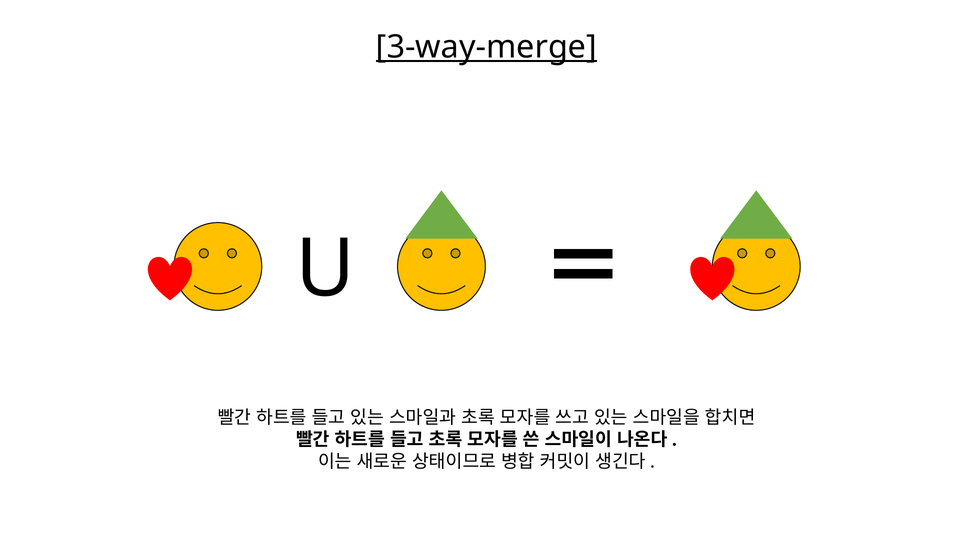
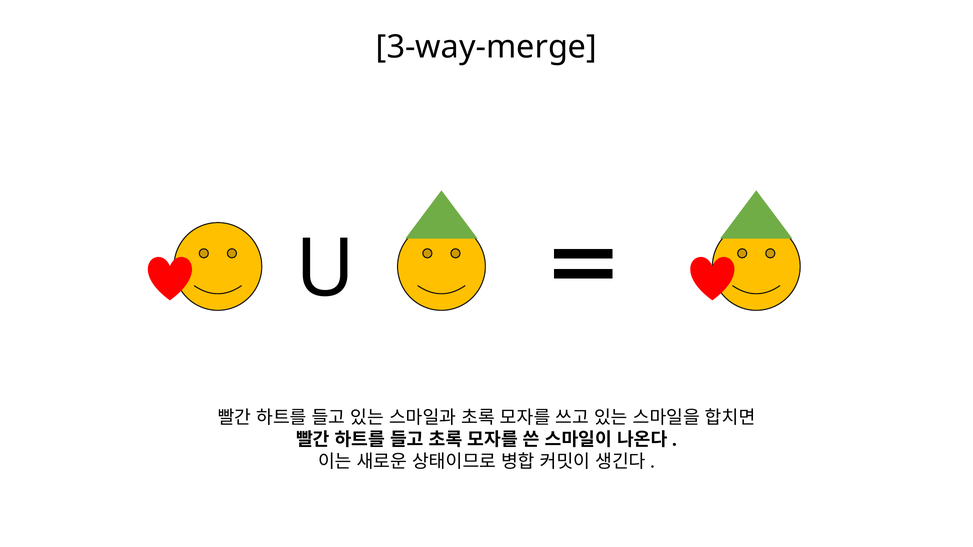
3-way-merge underline: present -> none (486, 47)
